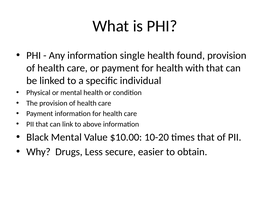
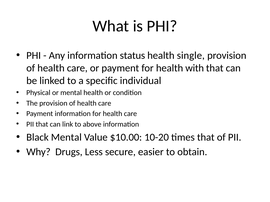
single: single -> status (132, 56)
found: found -> single (191, 56)
